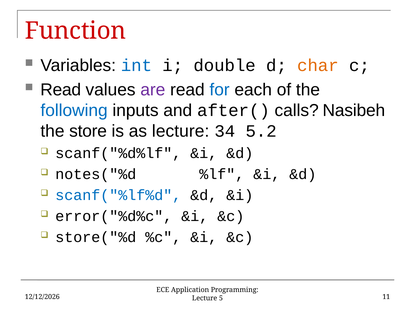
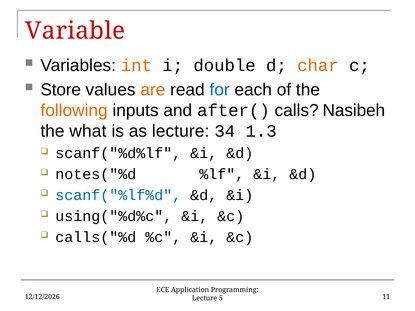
Function: Function -> Variable (75, 31)
int colour: blue -> orange (136, 66)
Read: Read -> Store (61, 90)
are colour: purple -> orange (153, 90)
following colour: blue -> orange (74, 110)
store: store -> what (88, 131)
5.2: 5.2 -> 1.3 (261, 131)
error("%d%c: error("%d%c -> using("%d%c (114, 216)
store("%d: store("%d -> calls("%d (96, 237)
